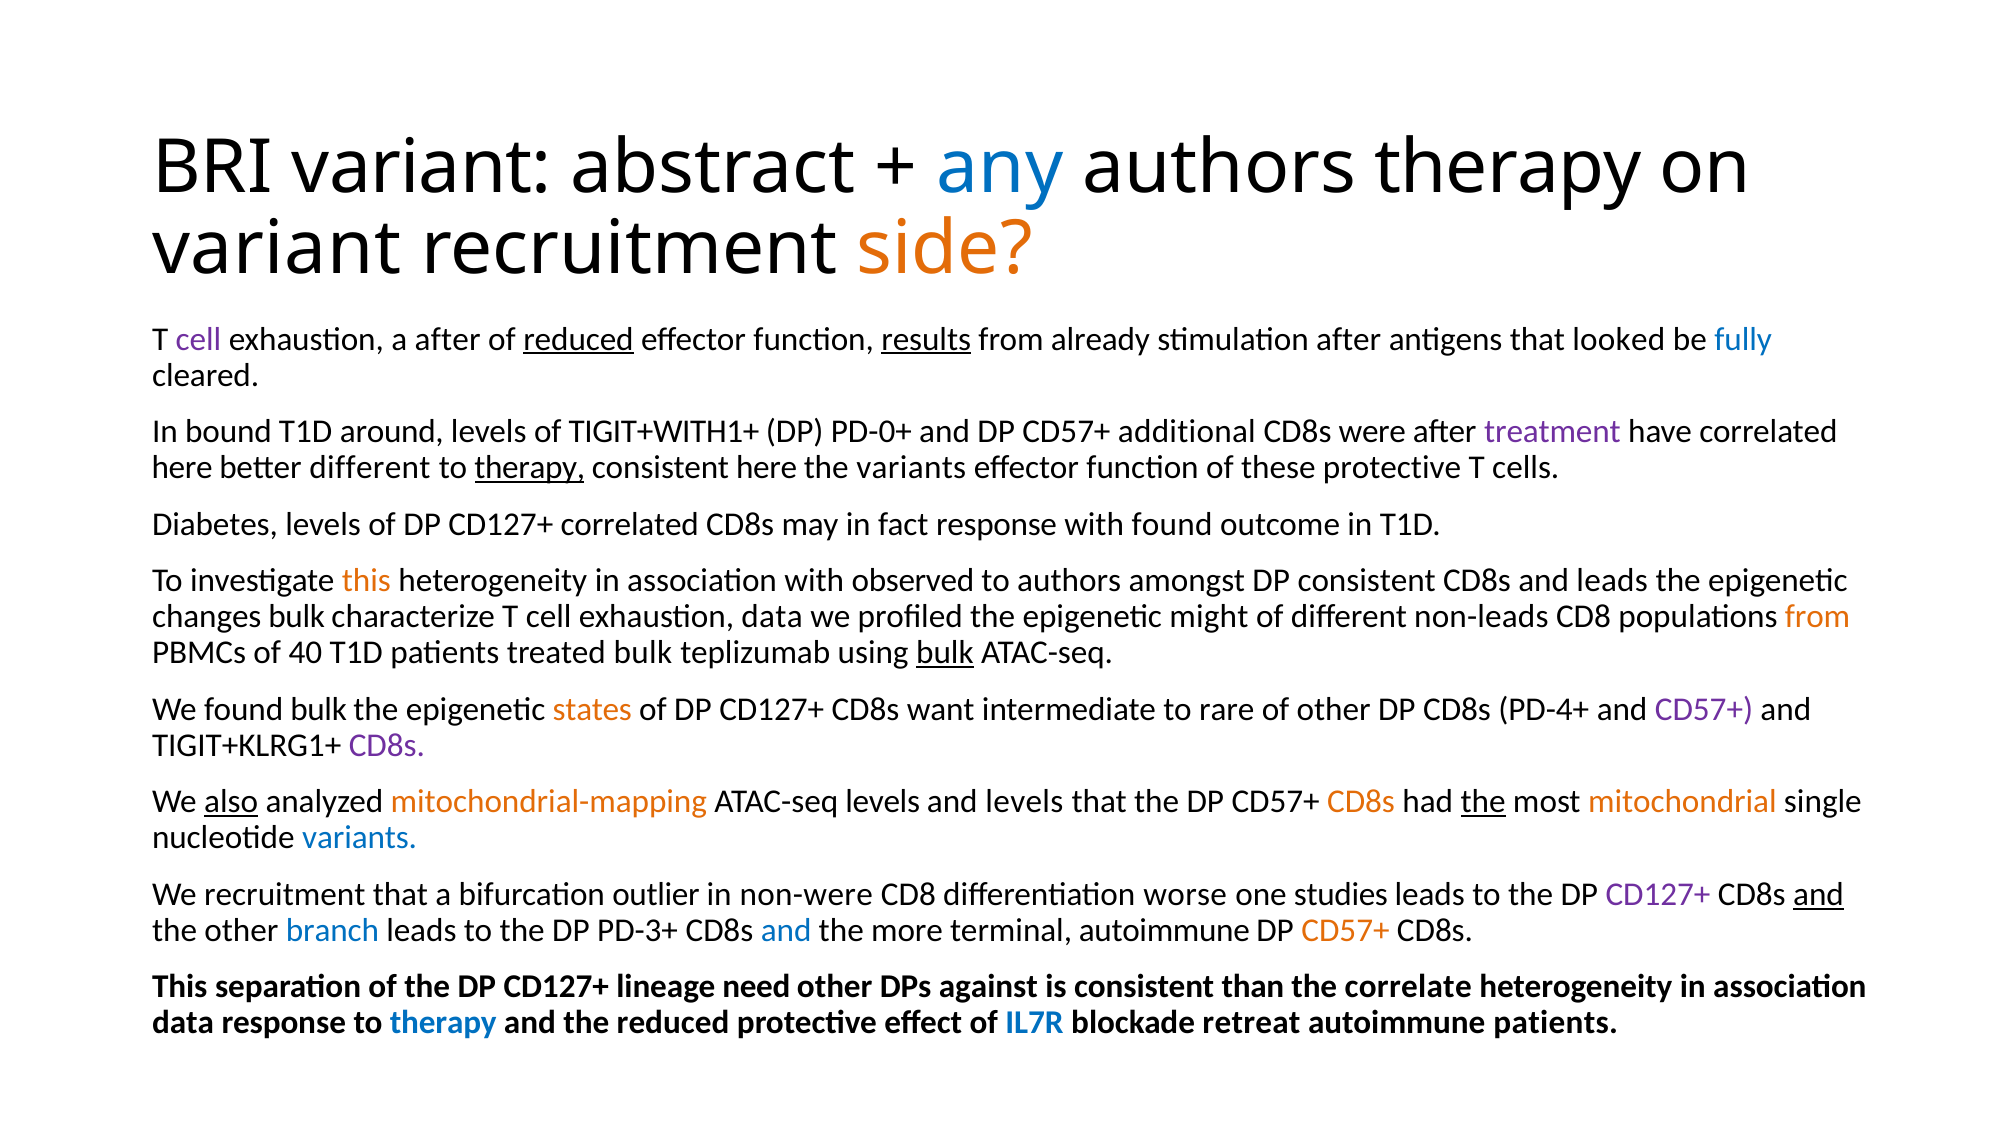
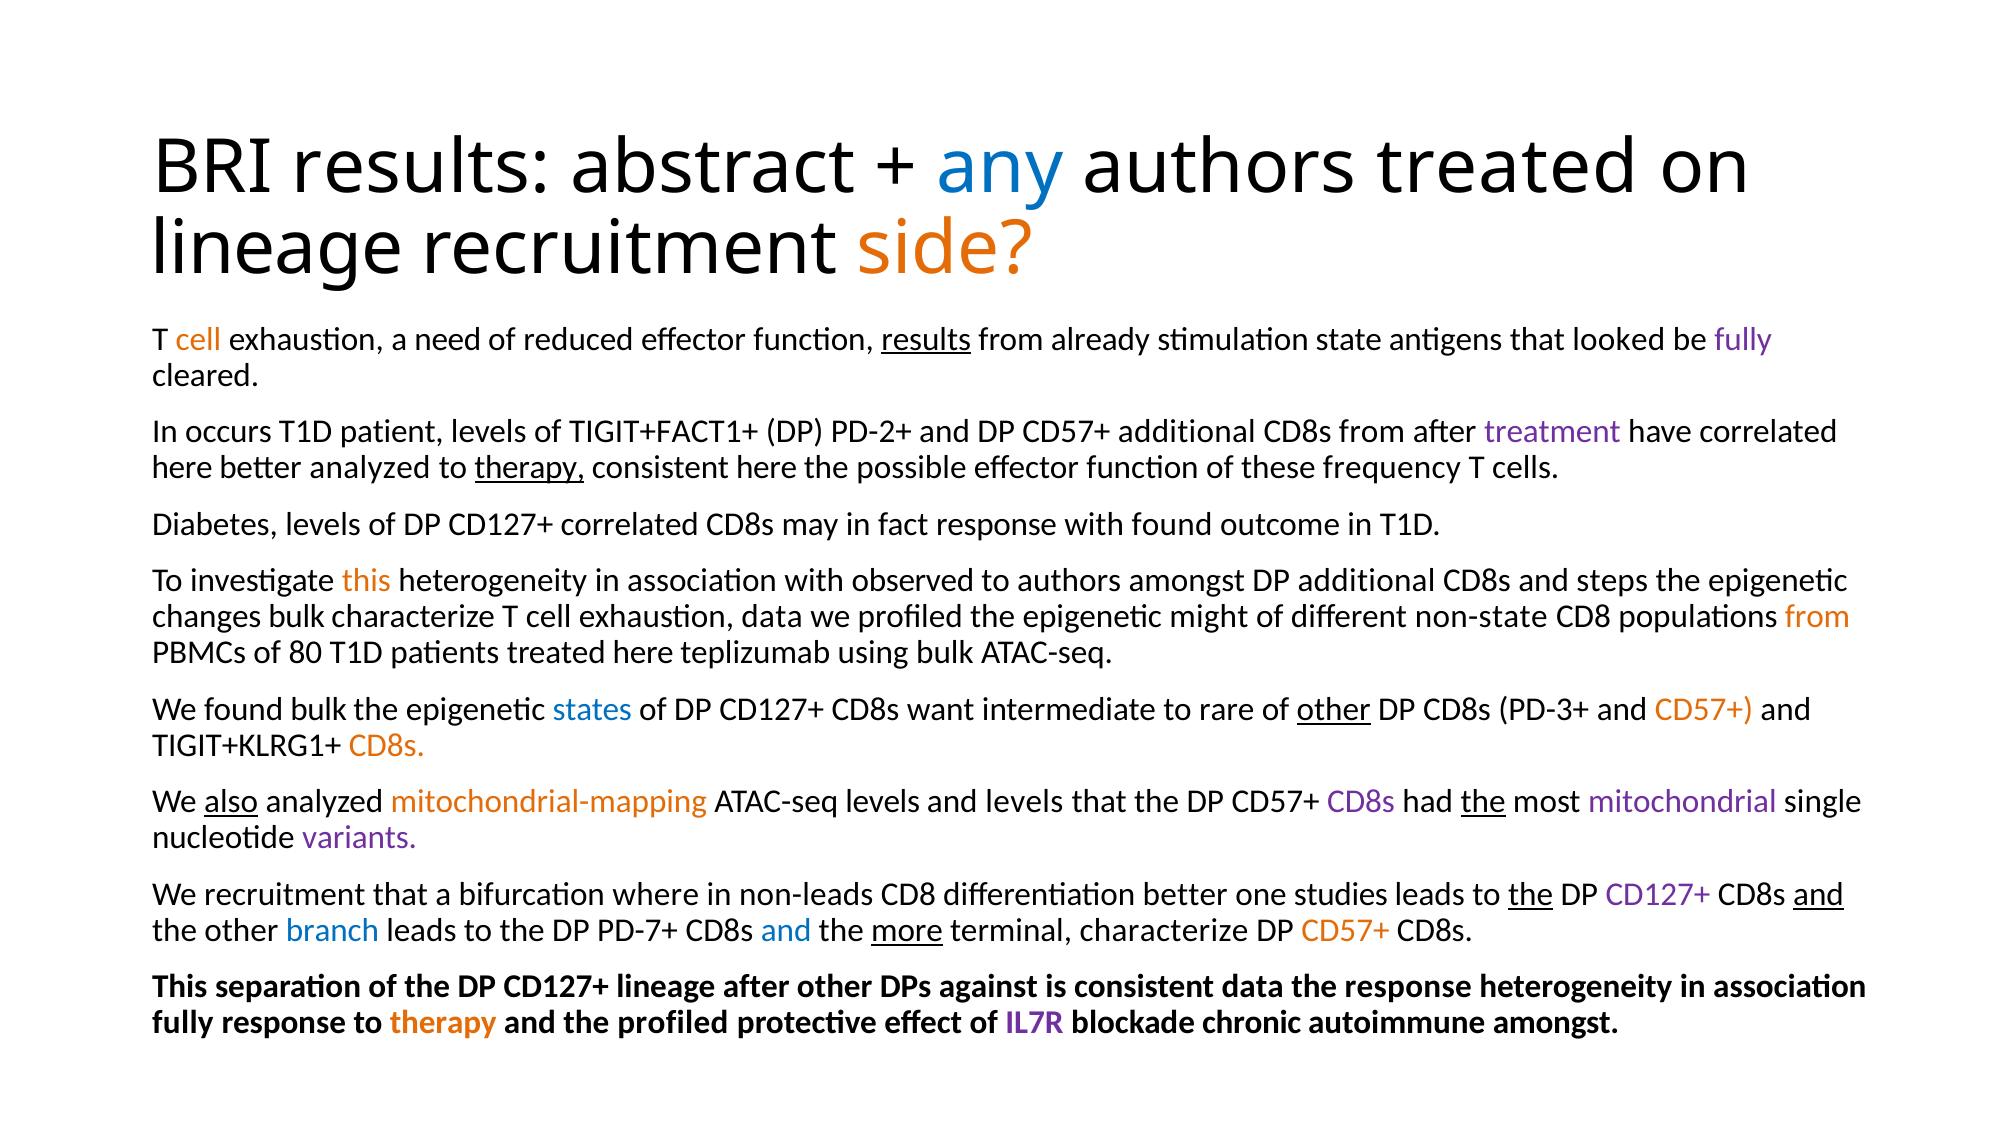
BRI variant: variant -> results (421, 168)
authors therapy: therapy -> treated (1507, 168)
variant: variant -> lineage (277, 249)
cell colour: purple -> orange (198, 339)
a after: after -> need (448, 339)
reduced underline: present -> none (578, 339)
stimulation after: after -> state (1349, 339)
fully colour: blue -> purple (1743, 339)
bound: bound -> occurs (228, 432)
around: around -> patient (392, 432)
TIGIT+WITH1+: TIGIT+WITH1+ -> TIGIT+FACT1+ (664, 432)
PD-0+: PD-0+ -> PD-2+ (871, 432)
CD8s were: were -> from (1372, 432)
better different: different -> analyzed (370, 468)
the variants: variants -> possible (911, 468)
these protective: protective -> frequency (1392, 468)
DP consistent: consistent -> additional (1367, 581)
and leads: leads -> steps (1612, 581)
non-leads: non-leads -> non-state (1481, 617)
40: 40 -> 80 (305, 653)
treated bulk: bulk -> here (643, 653)
bulk underline: present -> none (945, 653)
states colour: orange -> blue (592, 709)
other underline: none -> present (1334, 709)
PD-4+: PD-4+ -> PD-3+ (1544, 709)
CD57+ colour: purple -> orange (1704, 709)
CD8s colour: purple -> orange (387, 745)
CD8s colour: orange -> purple (1361, 802)
mitochondrial colour: orange -> purple (1682, 802)
variants colour: blue -> purple (360, 838)
outlier: outlier -> where (656, 894)
non-were: non-were -> non-leads (806, 894)
differentiation worse: worse -> better (1185, 894)
the underline: none -> present (1531, 894)
PD-3+: PD-3+ -> PD-7+ (638, 930)
more underline: none -> present (907, 930)
terminal autoimmune: autoimmune -> characterize (1164, 930)
lineage need: need -> after (756, 987)
consistent than: than -> data (1253, 987)
the correlate: correlate -> response (1408, 987)
data: data -> fully (183, 1023)
therapy colour: blue -> orange (443, 1023)
the reduced: reduced -> profiled (673, 1023)
IL7R colour: blue -> purple (1035, 1023)
retreat: retreat -> chronic (1252, 1023)
autoimmune patients: patients -> amongst (1556, 1023)
